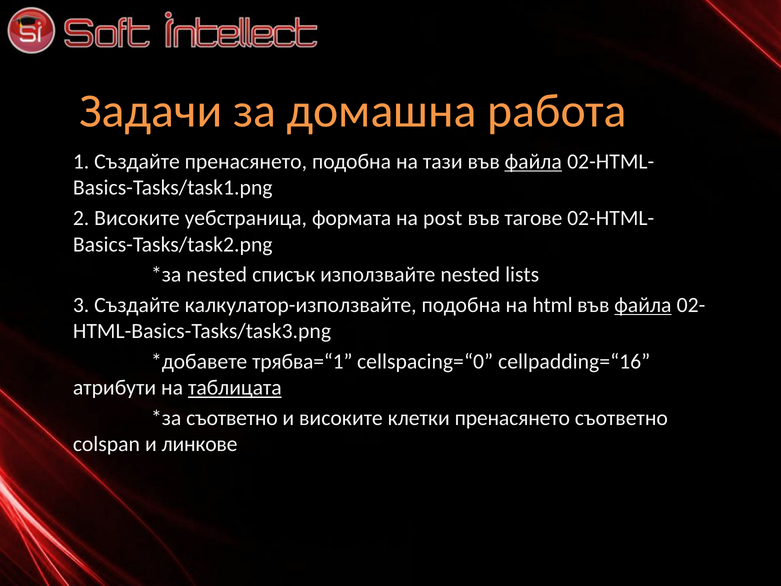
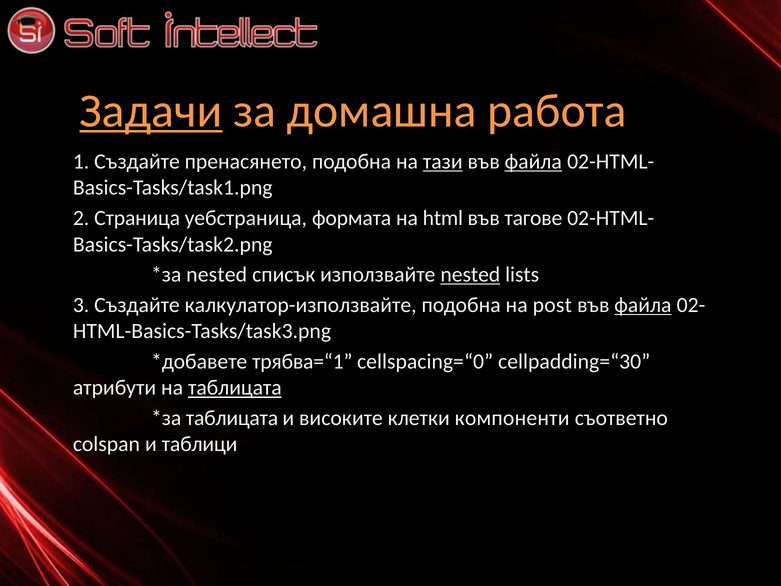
Задачи underline: none -> present (151, 111)
тази underline: none -> present (443, 162)
2 Високите: Високите -> Страница (137, 218)
post: post -> html (443, 218)
nested underline: none -> present (470, 275)
html: html -> post (552, 305)
cellpadding=“16: cellpadding=“16 -> cellpadding=“30 (574, 362)
съответно: съответно -> таблицата (232, 418)
клетки пренасянето: пренасянето -> компоненти (512, 418)
линкове: линкове -> таблици (200, 444)
